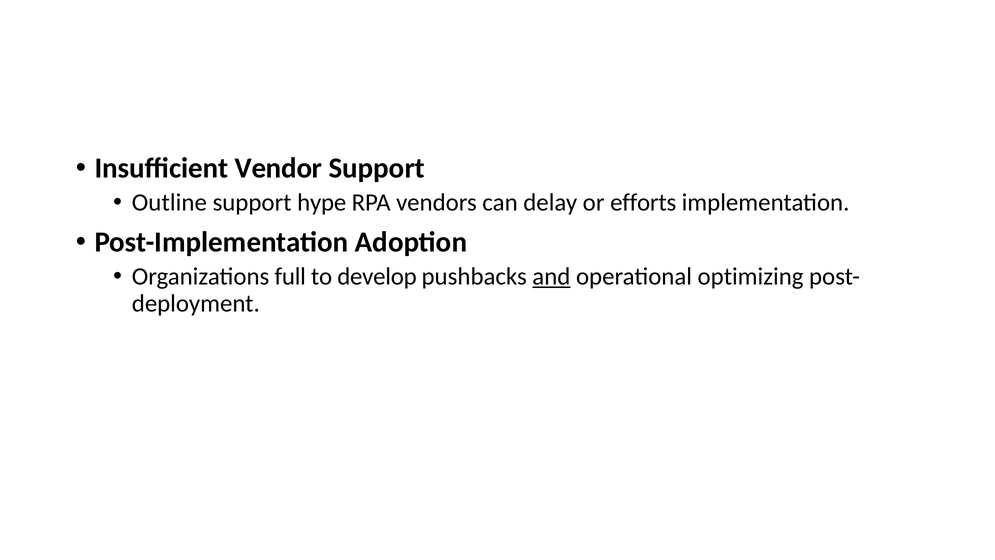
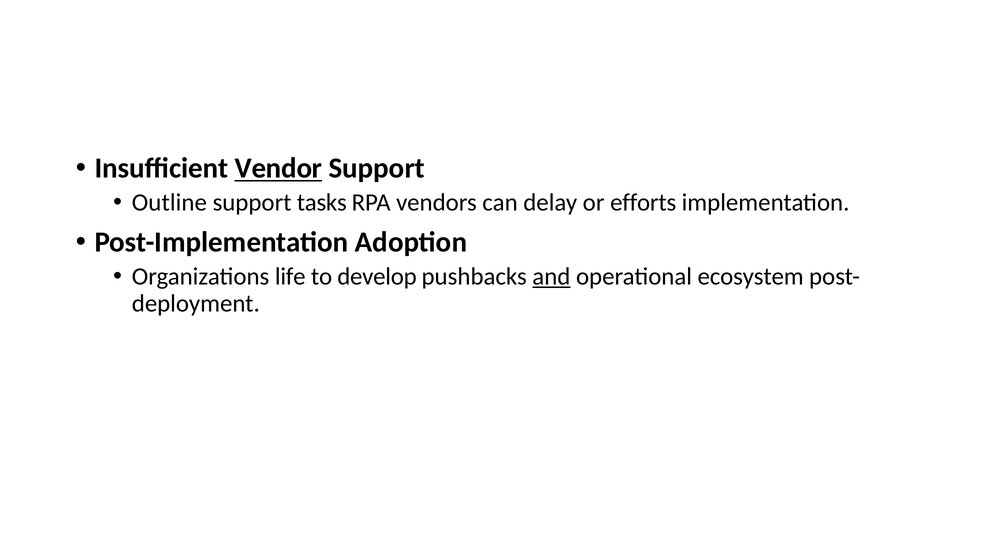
Vendor underline: none -> present (279, 168)
hype: hype -> tasks (322, 203)
full: full -> life (290, 276)
optimizing: optimizing -> ecosystem (751, 276)
